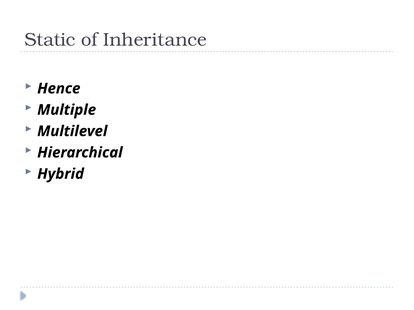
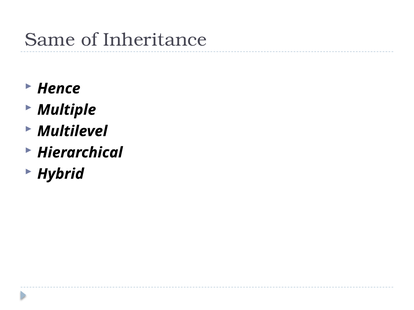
Static: Static -> Same (50, 40)
